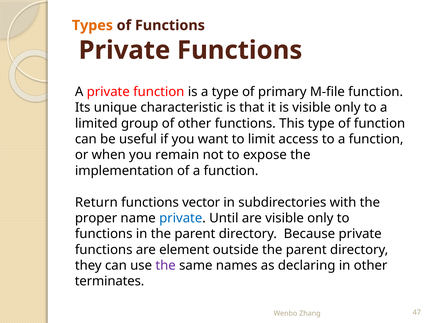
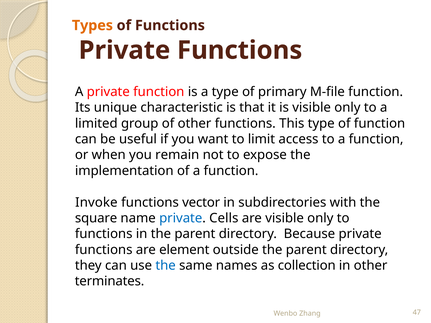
Return: Return -> Invoke (96, 202)
proper: proper -> square (96, 218)
Until: Until -> Cells (224, 218)
the colour: purple -> blue (166, 266)
declaring: declaring -> collection (307, 266)
